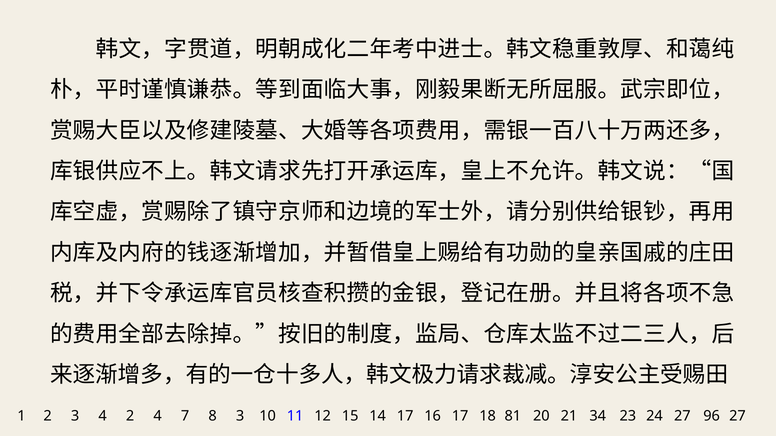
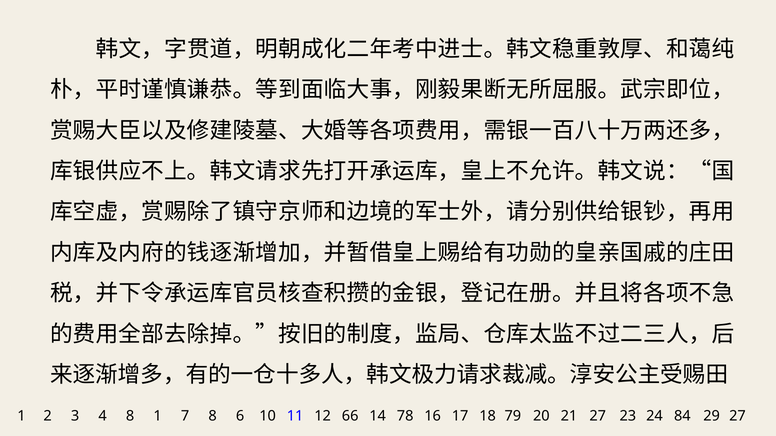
4 2: 2 -> 8 (130, 416)
3 4: 4 -> 1 (158, 416)
8 3: 3 -> 6 (240, 416)
15: 15 -> 66 (350, 416)
12 17: 17 -> 78 (405, 416)
81: 81 -> 79 (513, 416)
21 34: 34 -> 27 (598, 416)
24 27: 27 -> 84 (682, 416)
96: 96 -> 29 (712, 416)
